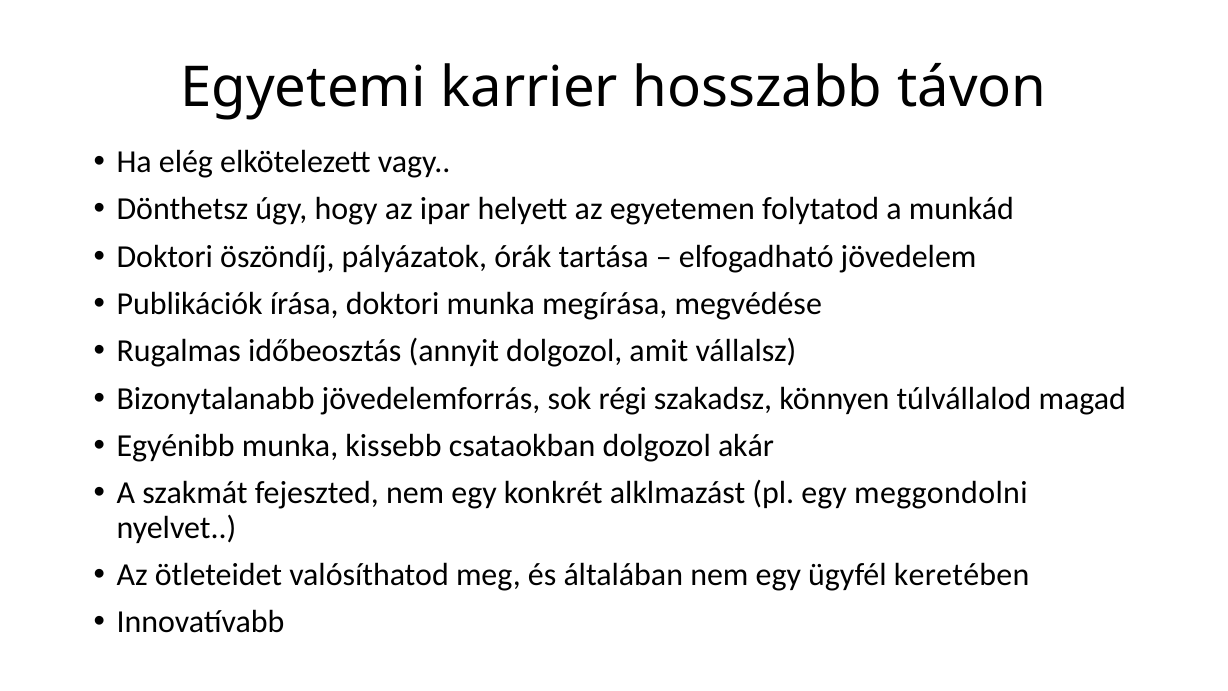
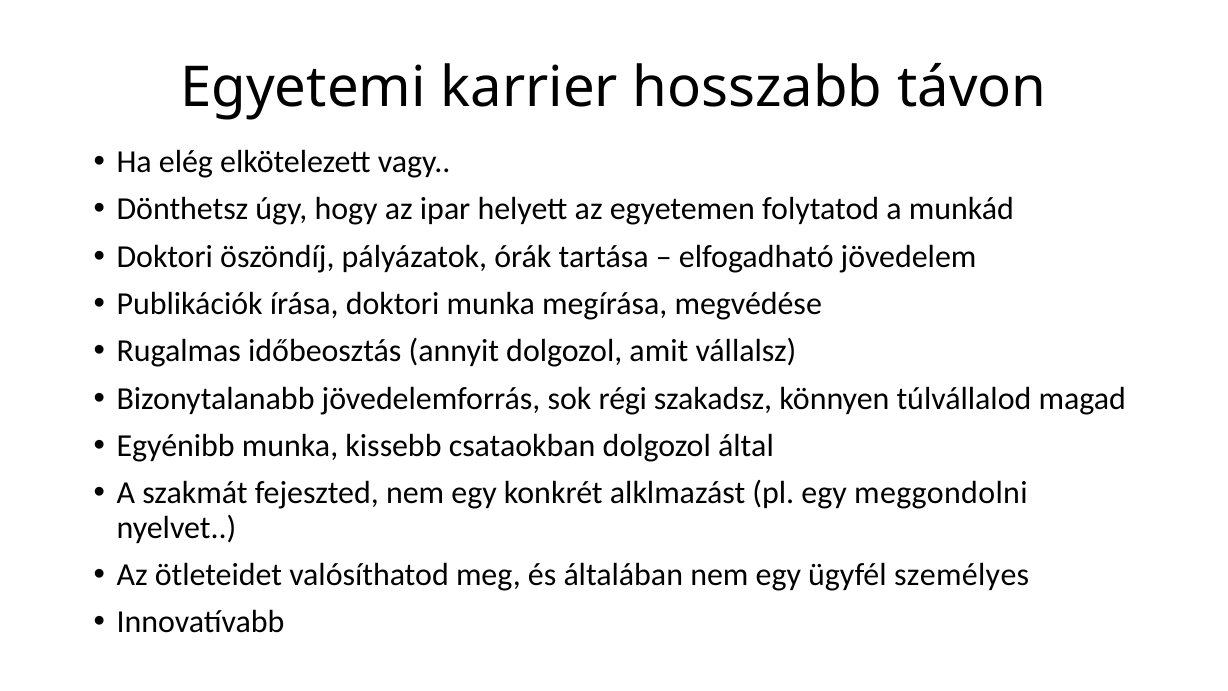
akár: akár -> által (746, 446)
keretében: keretében -> személyes (962, 575)
